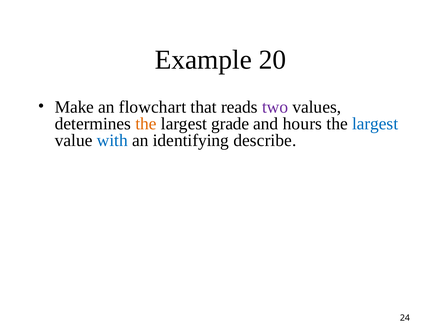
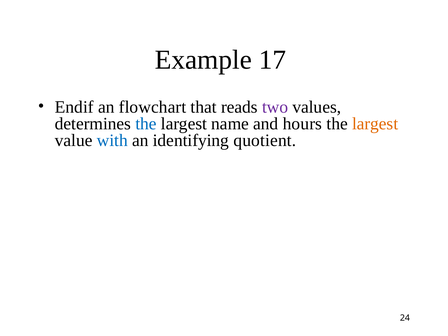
20: 20 -> 17 (273, 60)
Make: Make -> Endif (74, 107)
the colour: orange -> blue (146, 124)
grade: grade -> name (230, 124)
largest colour: blue -> orange (375, 124)
describe: describe -> quotient (265, 140)
